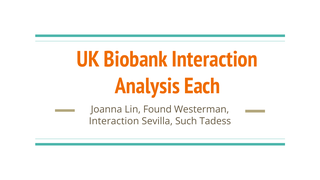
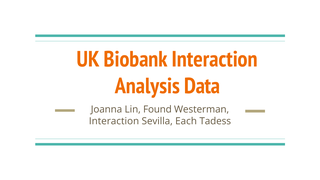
Each: Each -> Data (202, 86)
Such: Such -> Each (186, 121)
